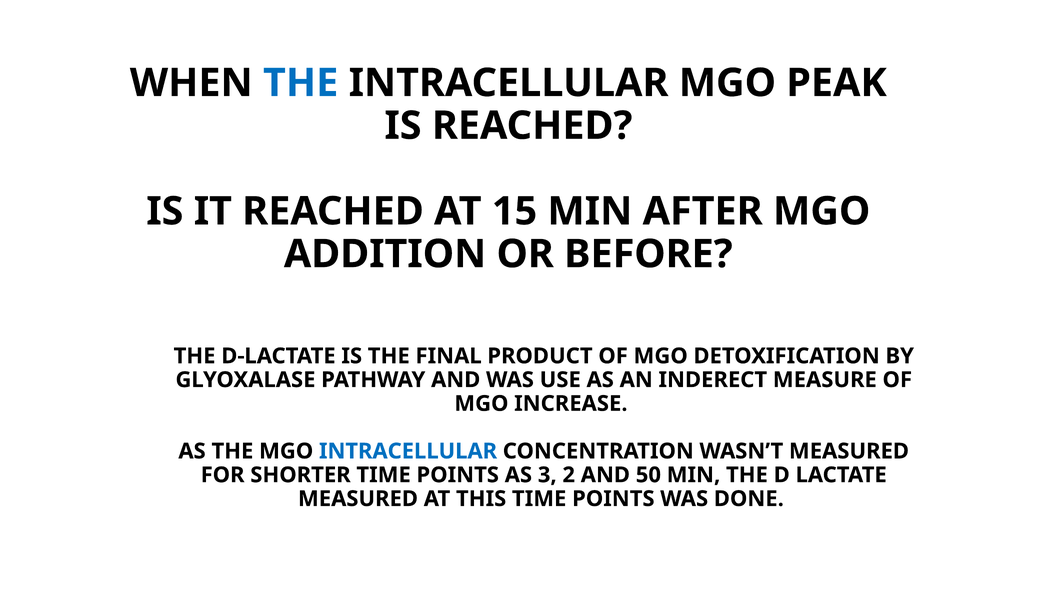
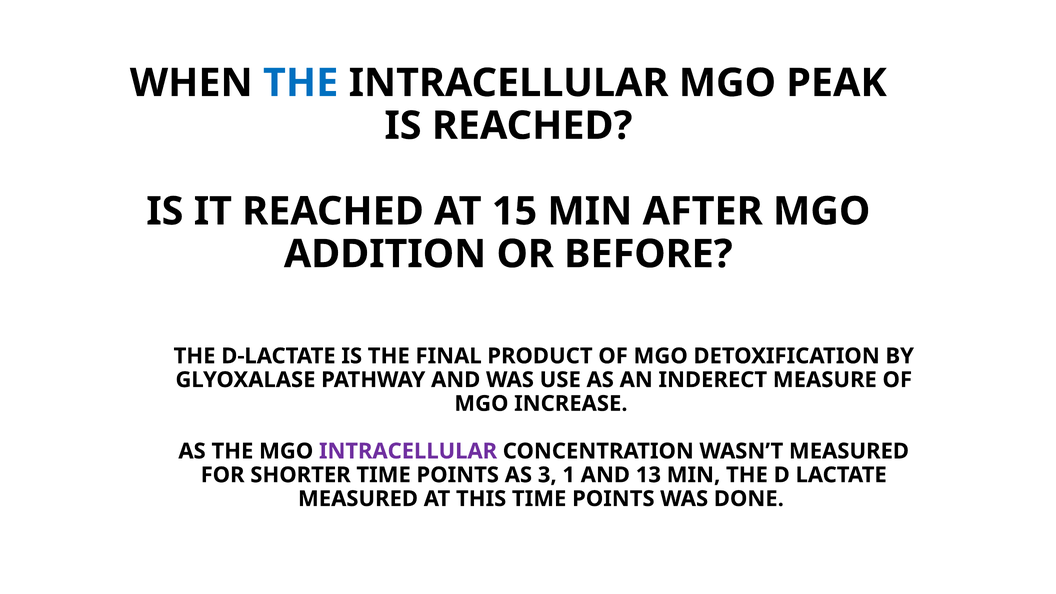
INTRACELLULAR colour: blue -> purple (408, 451)
2: 2 -> 1 (569, 475)
50: 50 -> 13 (648, 475)
